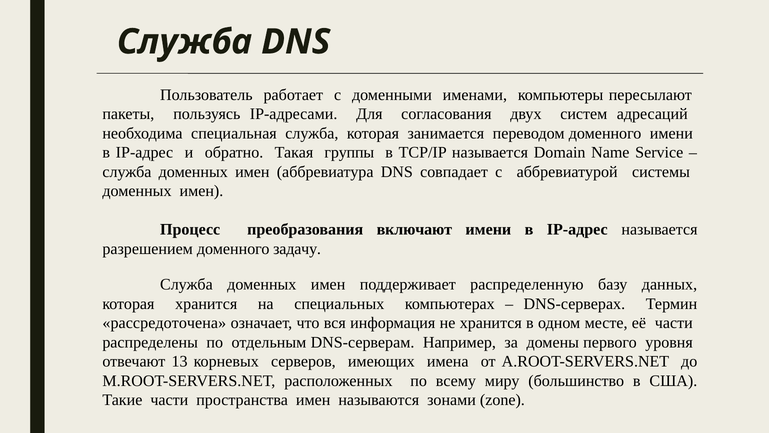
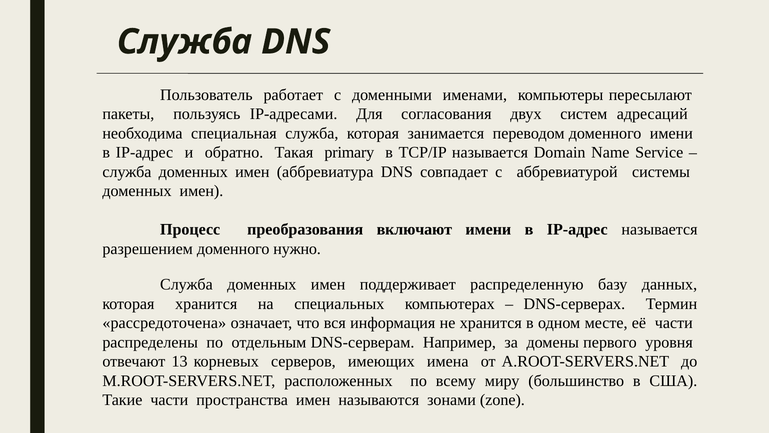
группы: группы -> primary (349, 152)
задачу: задачу -> нужно (297, 248)
